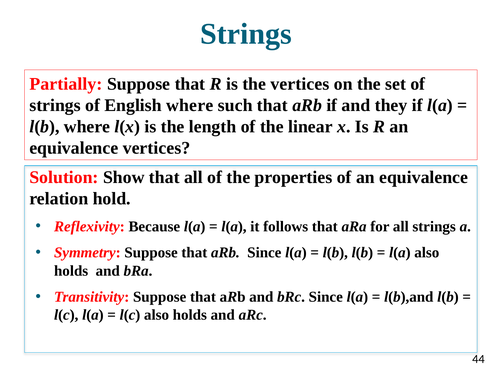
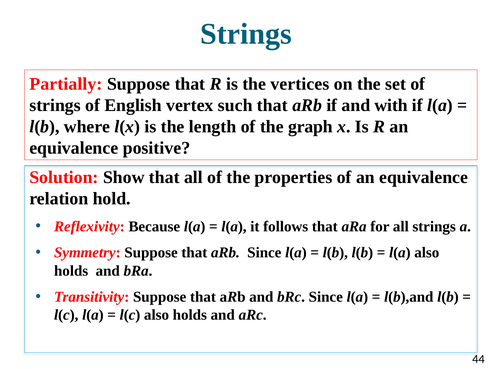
English where: where -> vertex (190, 105)
they: they -> with (391, 105)
linear: linear -> graph (310, 127)
equivalence vertices: vertices -> positive (157, 148)
